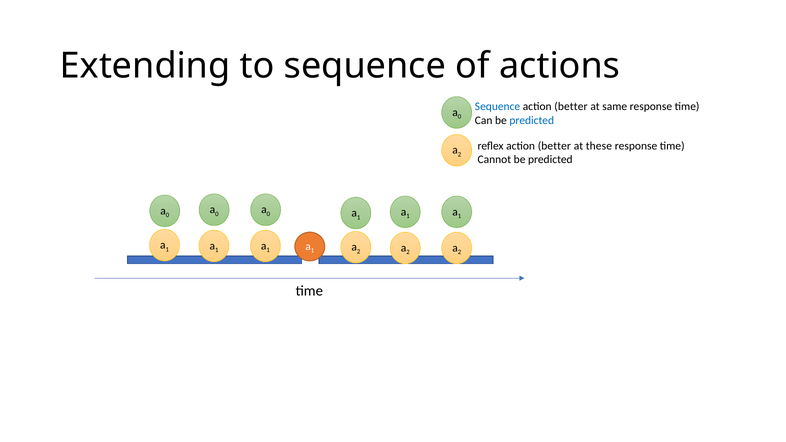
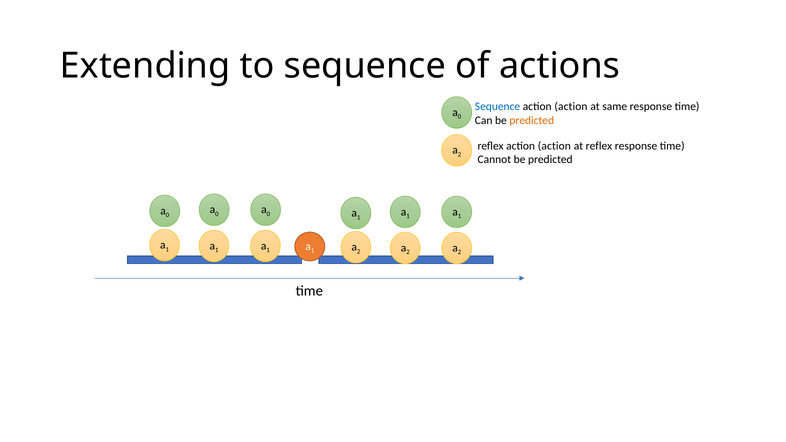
better: better -> action (571, 107)
predicted colour: blue -> orange (532, 120)
reflex action better: better -> action (554, 146)
at these: these -> reflex (599, 146)
